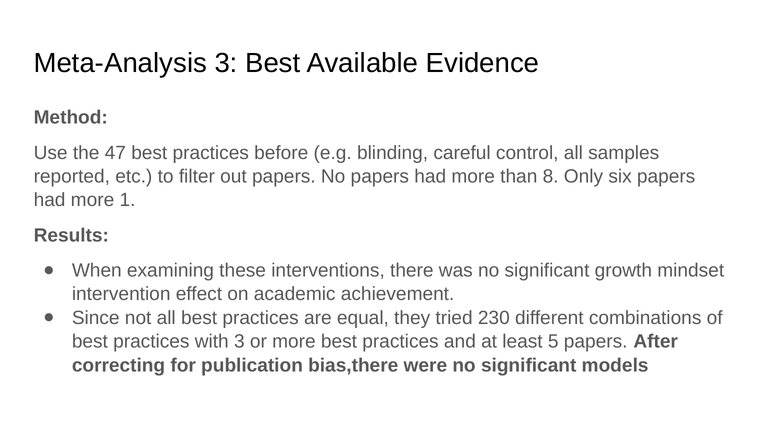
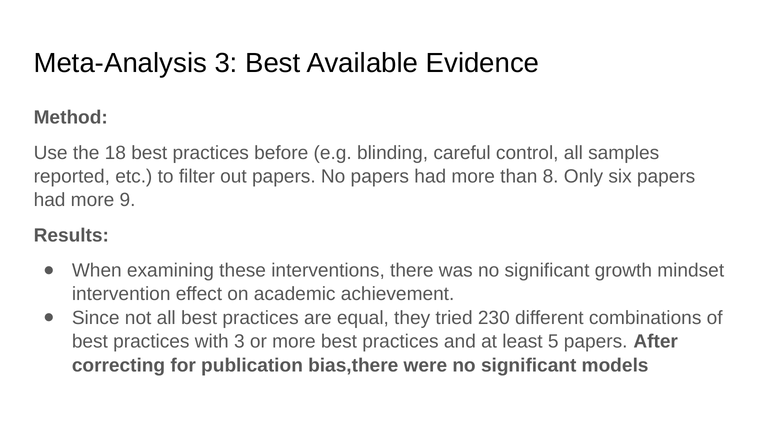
47: 47 -> 18 (115, 153)
1: 1 -> 9 (128, 200)
